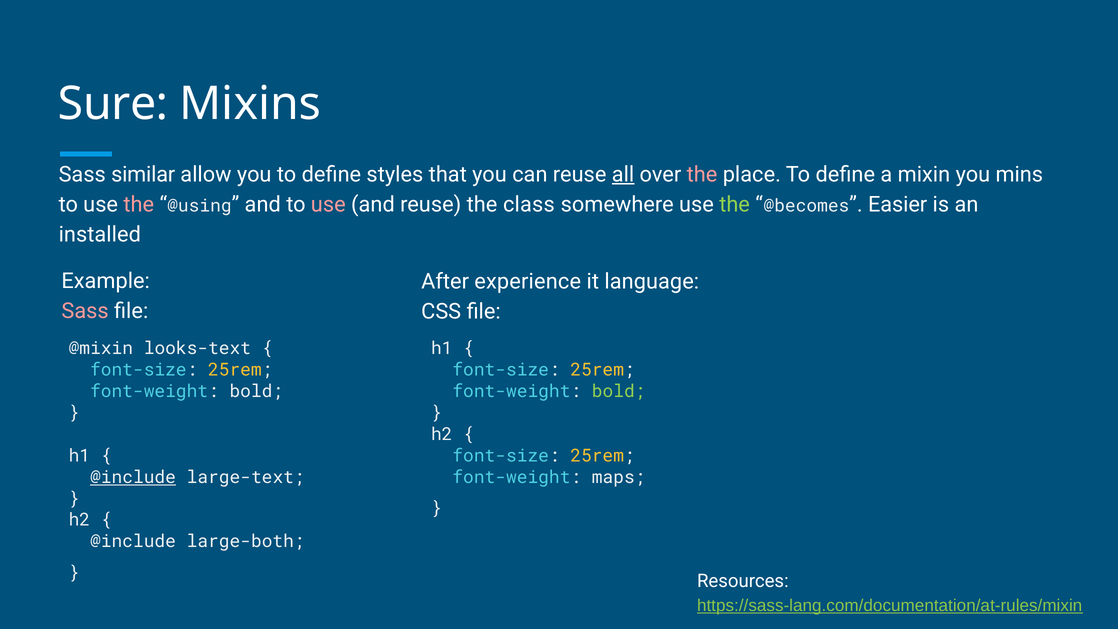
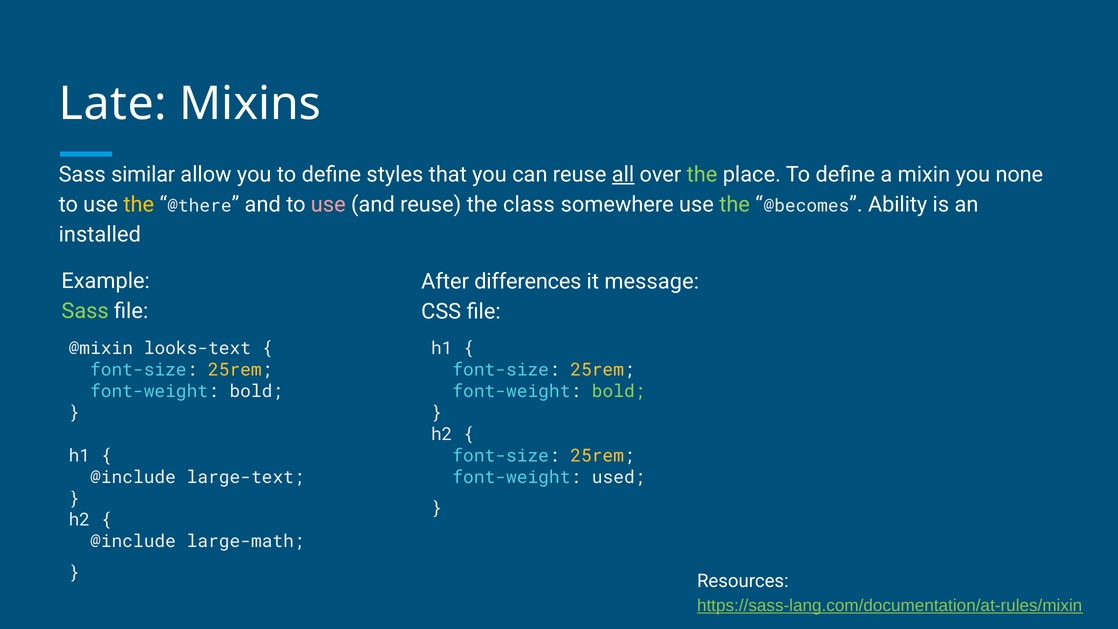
Sure: Sure -> Late (113, 104)
the colour: pink -> light green (702, 175)
mins: mins -> none (1019, 175)
the colour: pink -> yellow (139, 204)
@using: @using -> @there (199, 206)
Easier: Easier -> Ability (898, 204)
experience: experience -> differences (528, 281)
language: language -> message (652, 281)
Sass colour: pink -> light green (85, 311)
@include underline: present -> none (133, 477)
maps: maps -> used (619, 477)
large-both: large-both -> large-math (246, 541)
